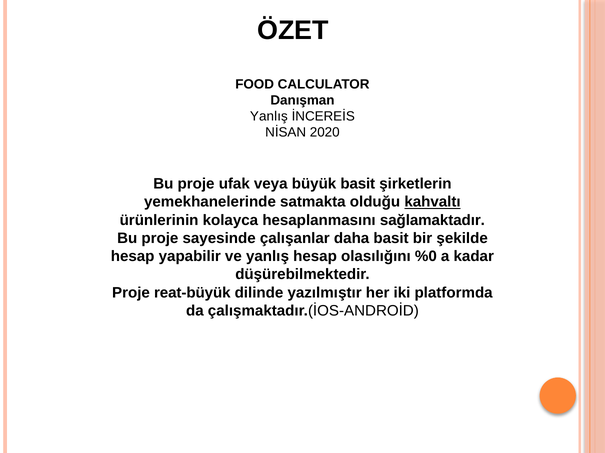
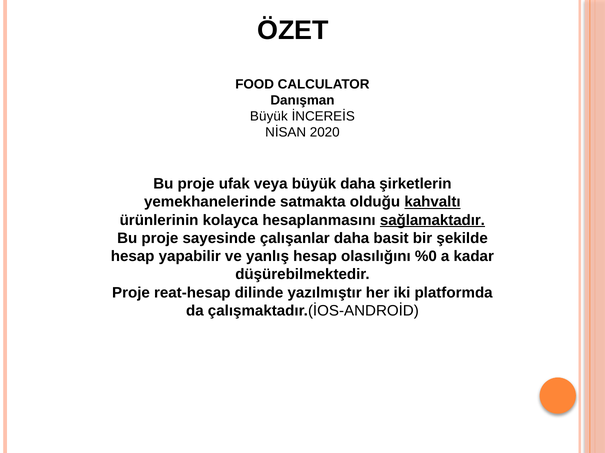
Yanlış: Yanlış -> Büyük (269, 117)
büyük basit: basit -> daha (358, 184)
sağlamaktadır underline: none -> present (432, 220)
reat-büyük: reat-büyük -> reat-hesap (192, 293)
